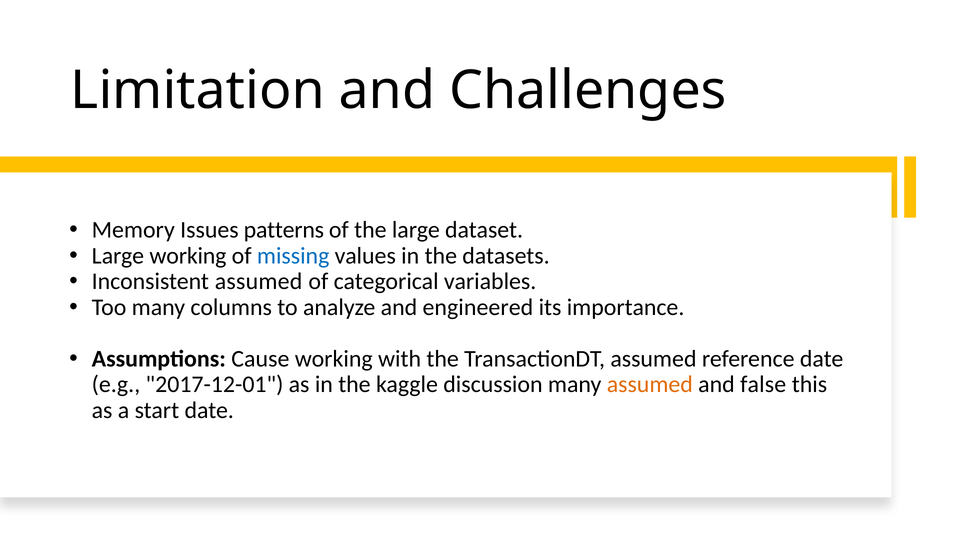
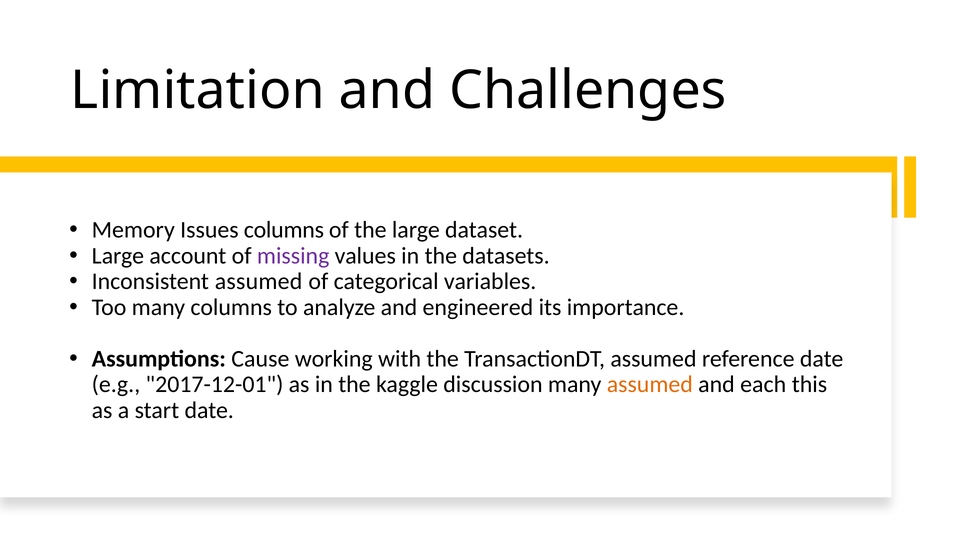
Issues patterns: patterns -> columns (284, 230)
Large working: working -> account (188, 256)
missing colour: blue -> purple (293, 256)
false: false -> each (763, 385)
